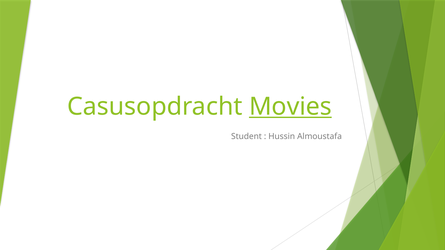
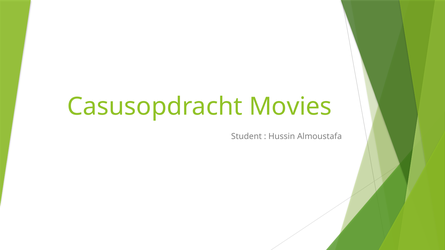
Movies underline: present -> none (290, 107)
